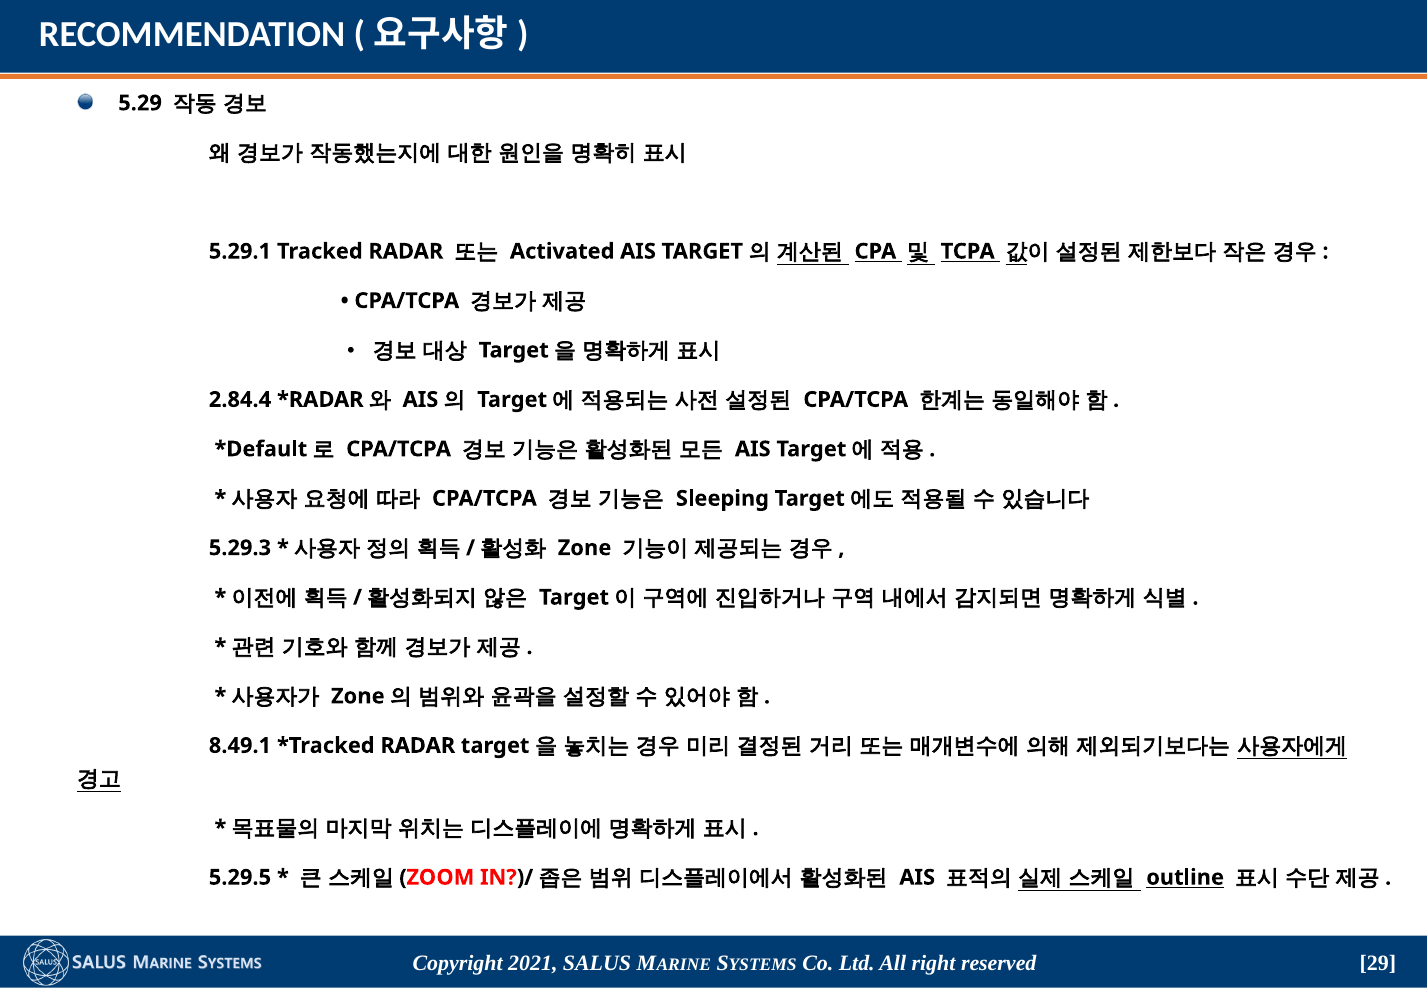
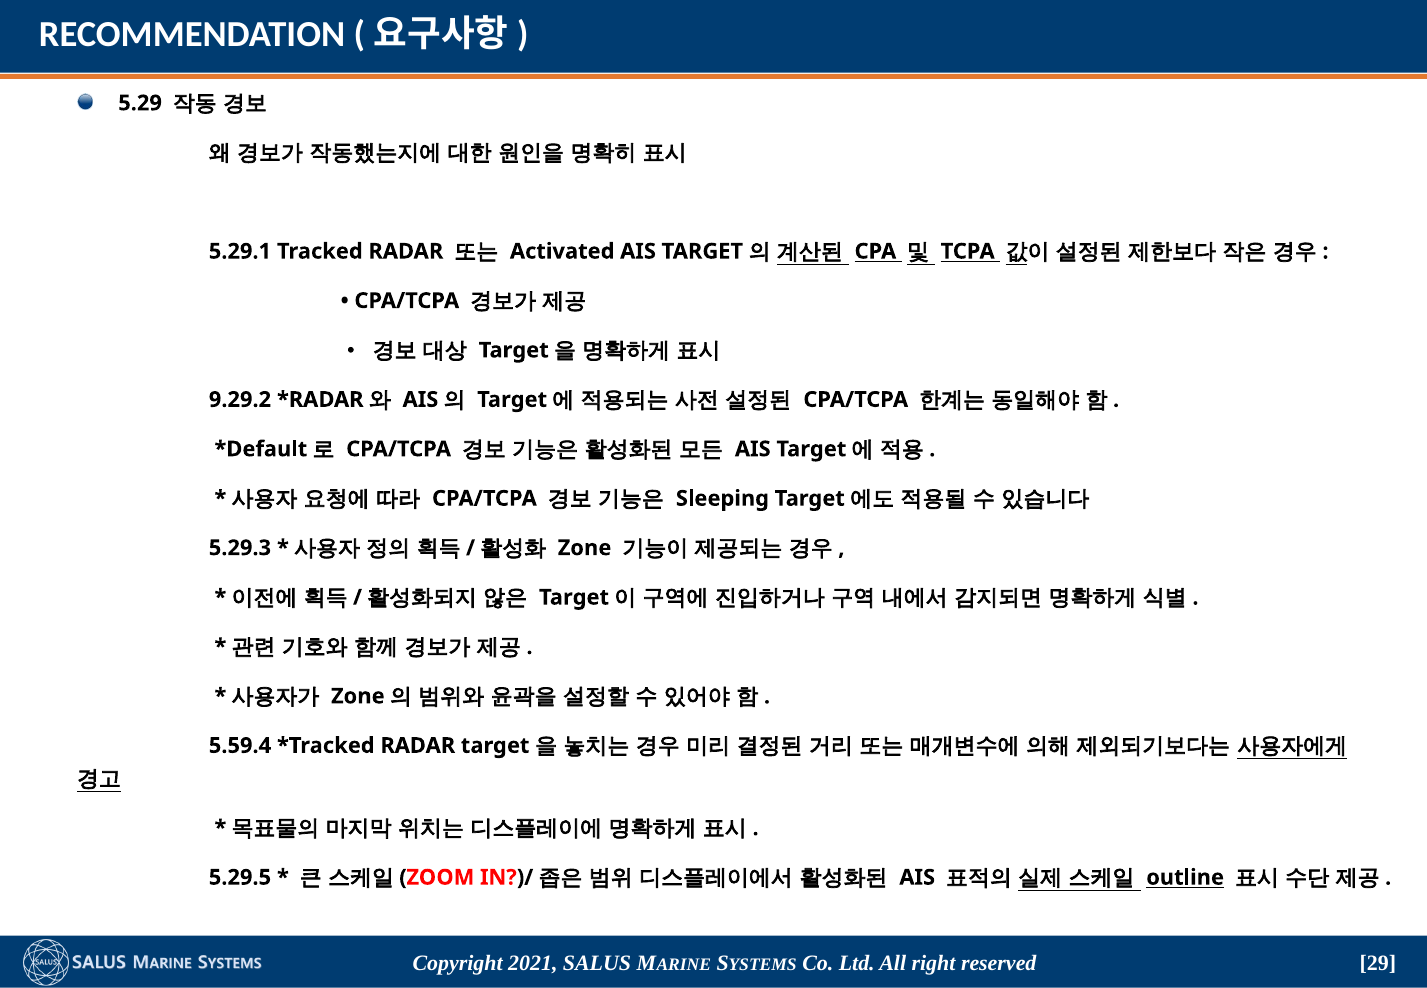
2.84.4: 2.84.4 -> 9.29.2 (240, 400)
8.49.1: 8.49.1 -> 5.59.4 (240, 746)
